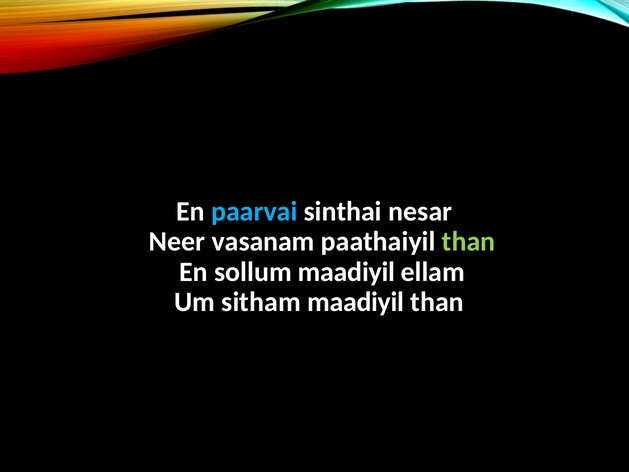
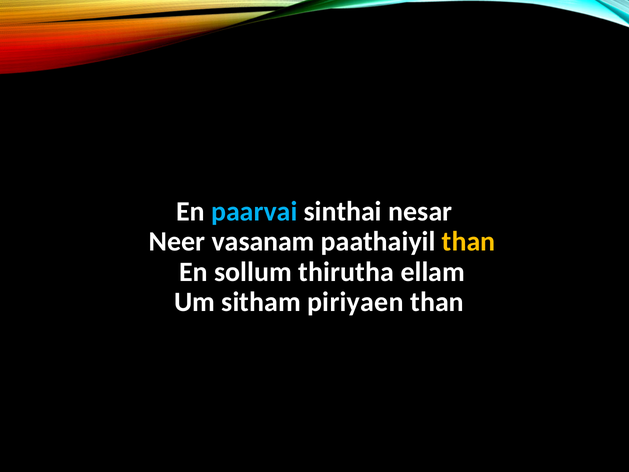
than colour: light green -> yellow (469, 242)
sollum maadiyil: maadiyil -> thirutha (346, 272)
sitham maadiyil: maadiyil -> piriyaen (355, 302)
